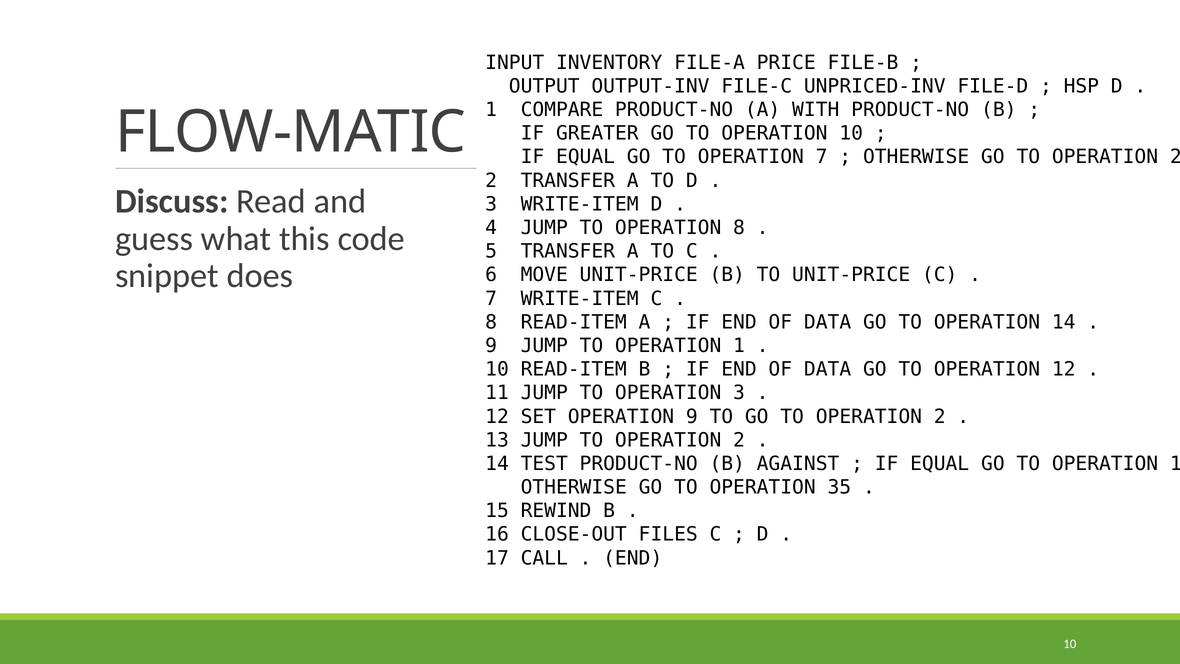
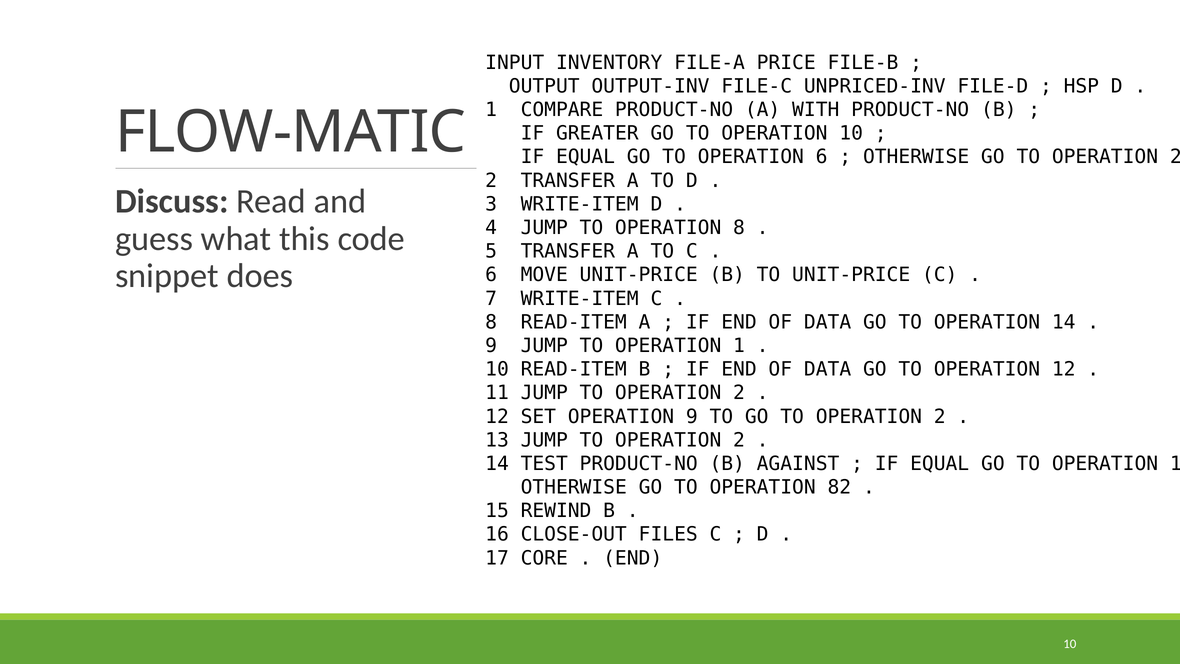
OPERATION 7: 7 -> 6 (822, 157)
3: 3 -> 2 (739, 393)
35: 35 -> 82 (839, 487)
CALL: CALL -> CORE (544, 558)
